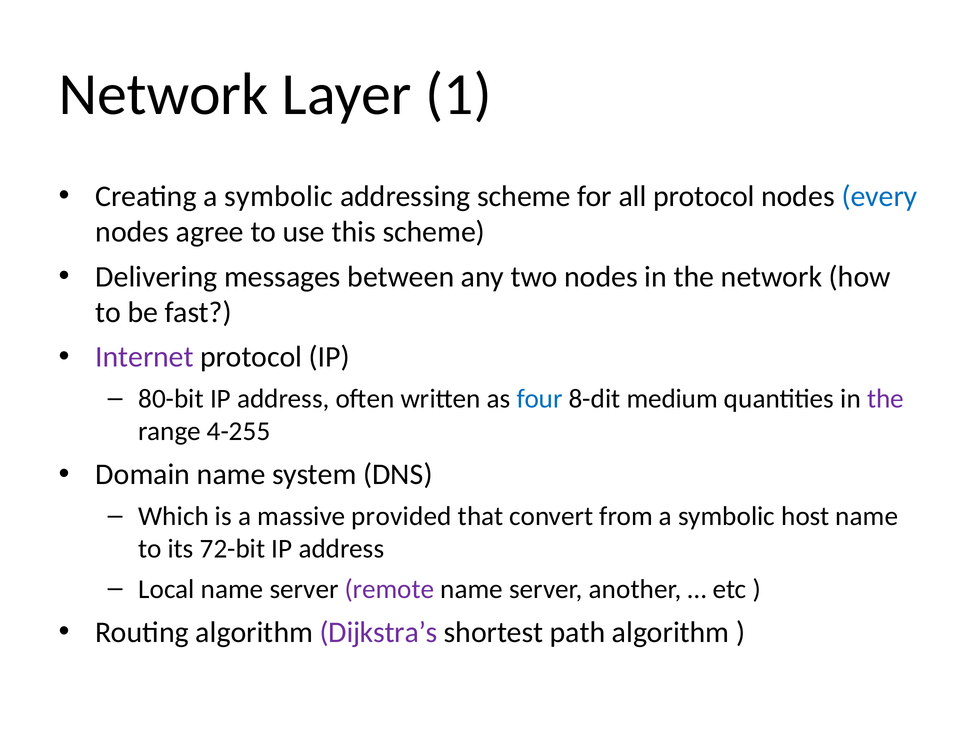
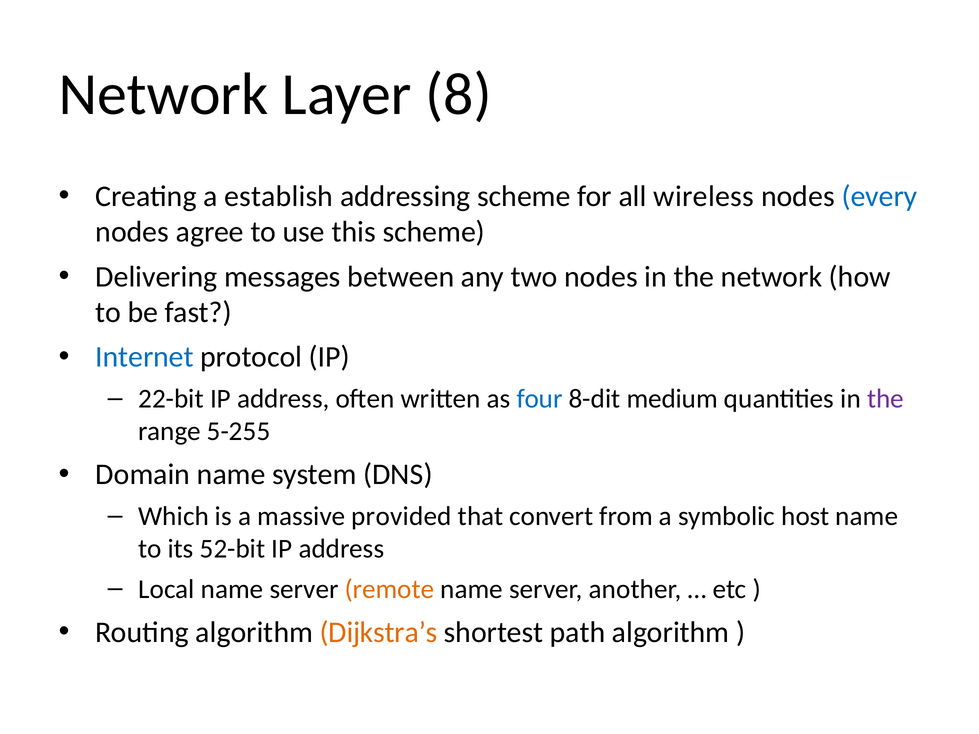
1: 1 -> 8 (459, 95)
Creating a symbolic: symbolic -> establish (279, 196)
all protocol: protocol -> wireless (704, 196)
Internet colour: purple -> blue (145, 357)
80-bit: 80-bit -> 22-bit (171, 399)
4-255: 4-255 -> 5-255 (239, 432)
72-bit: 72-bit -> 52-bit (233, 549)
remote colour: purple -> orange (389, 589)
Dijkstra’s colour: purple -> orange (379, 633)
